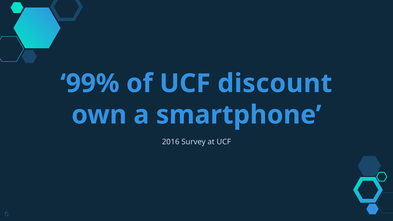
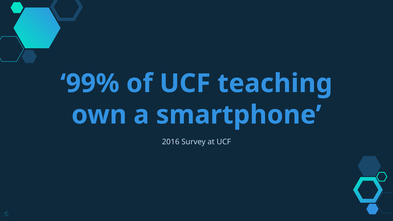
discount: discount -> teaching (275, 83)
